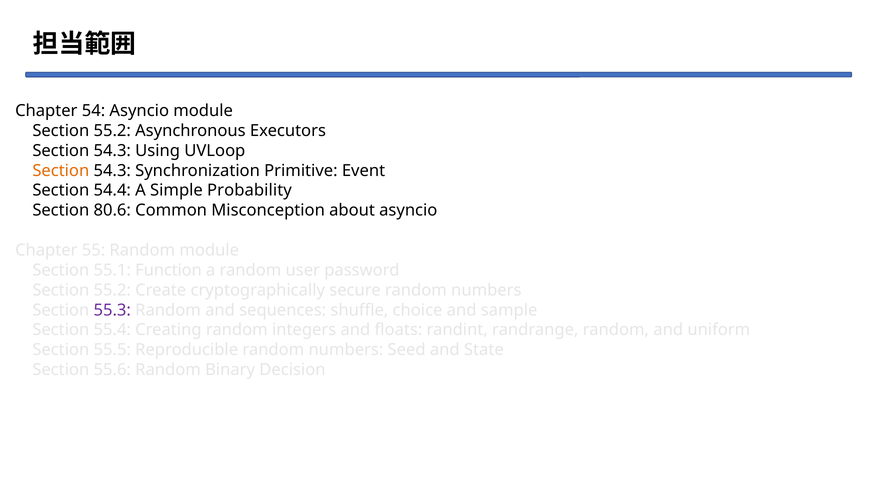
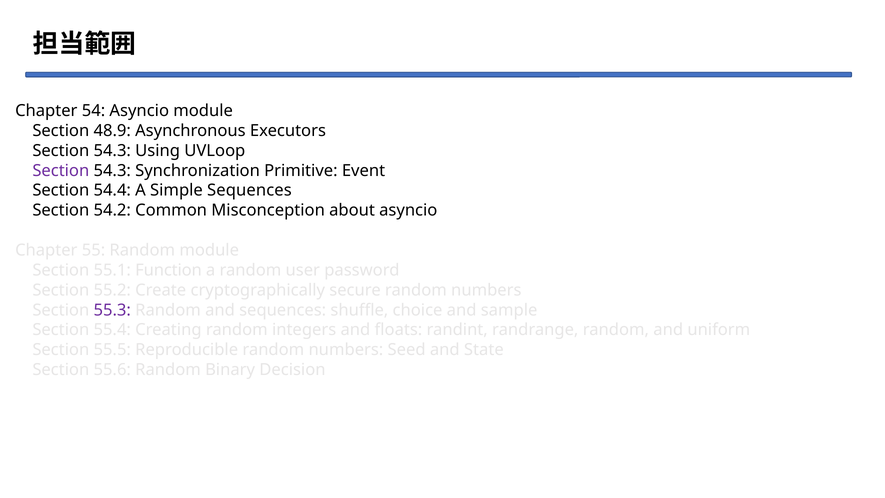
55.2: 55.2 -> 48.9 (112, 131)
Section colour: orange -> purple (61, 171)
Simple Probability: Probability -> Sequences (249, 190)
80.6: 80.6 -> 54.2 (112, 210)
